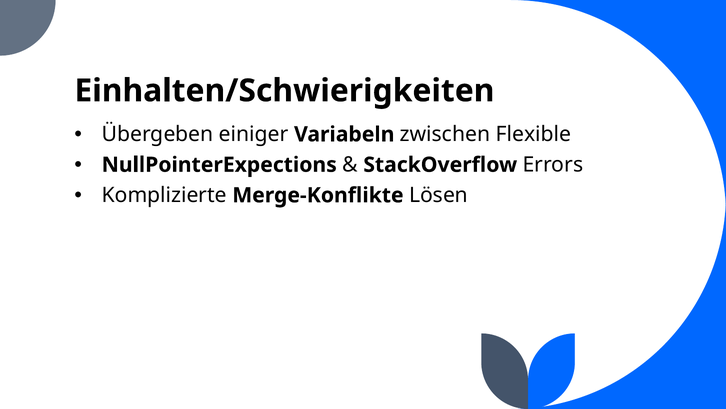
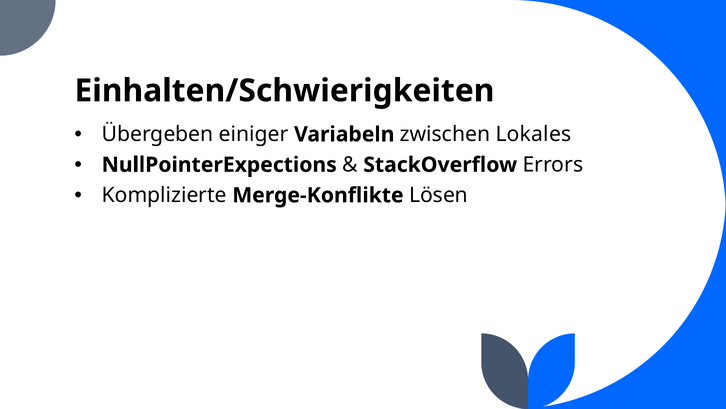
Flexible: Flexible -> Lokales (533, 134)
